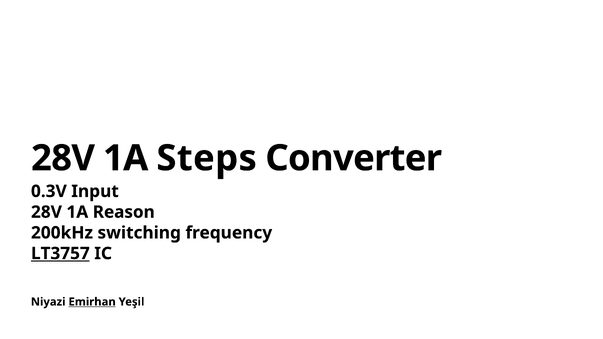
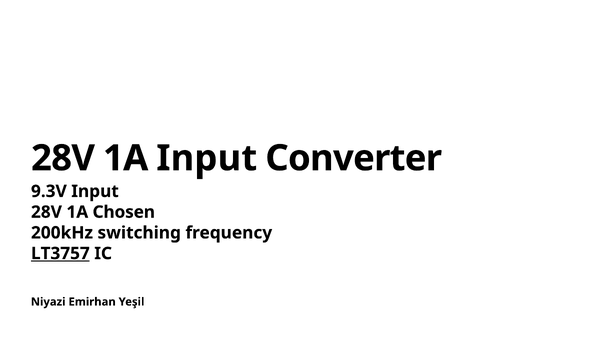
1A Steps: Steps -> Input (207, 158)
0.3V: 0.3V -> 9.3V (49, 191)
Reason: Reason -> Chosen (124, 212)
Emirhan underline: present -> none (92, 302)
